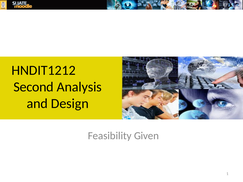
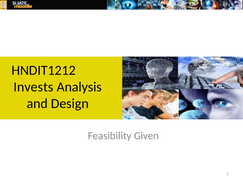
Second: Second -> Invests (33, 87)
